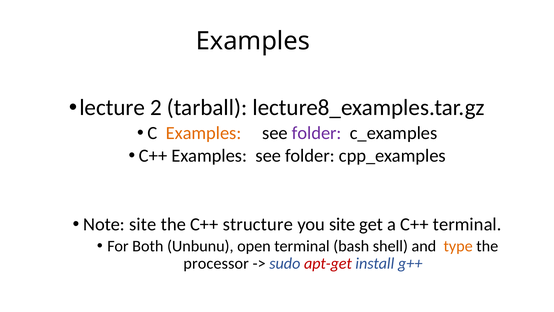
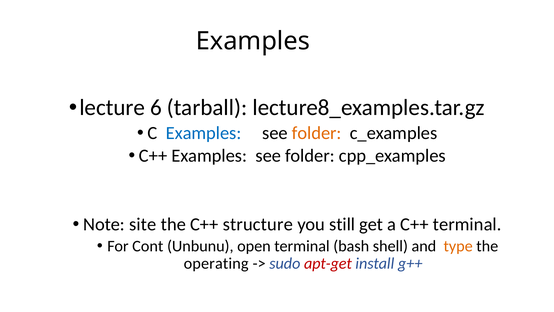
2: 2 -> 6 (156, 107)
Examples colour: orange -> blue (204, 133)
folder colour: purple -> orange (317, 133)
you site: site -> still (342, 224)
Both: Both -> Cont (148, 246)
processor: processor -> operating (216, 263)
